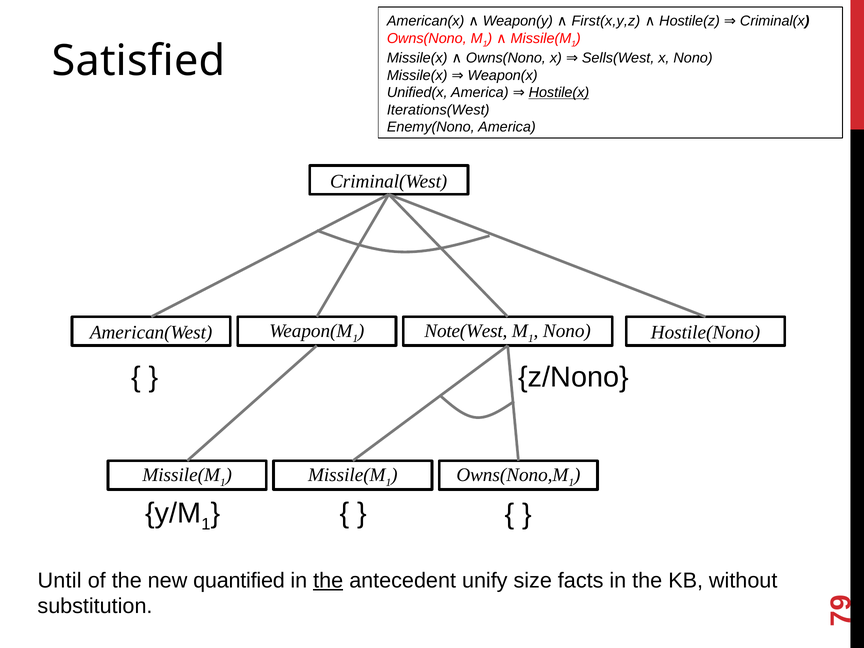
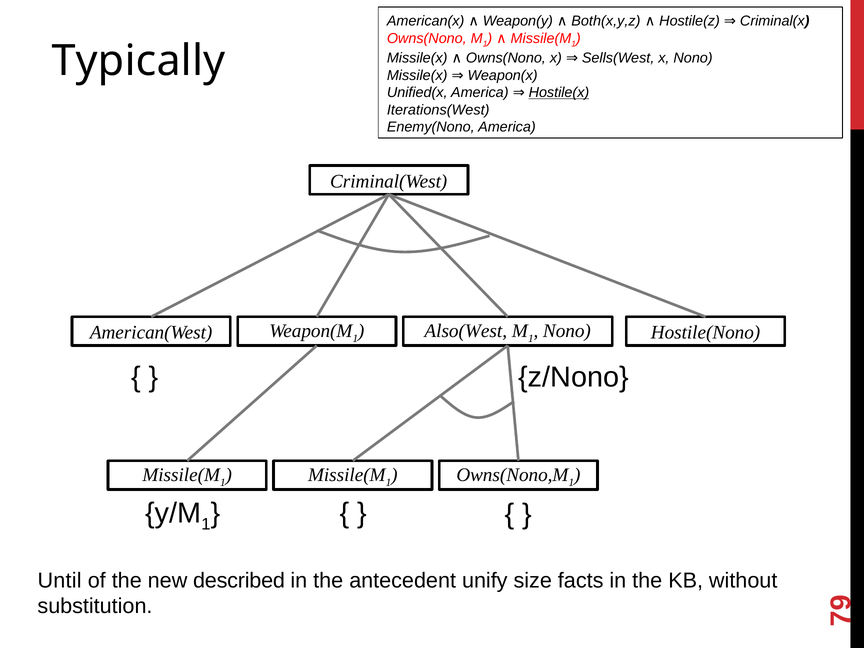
First(x,y,z: First(x,y,z -> Both(x,y,z (606, 21)
Satisfied: Satisfied -> Typically (139, 61)
Note(West: Note(West -> Also(West (466, 331)
quantified: quantified -> described (239, 580)
the underline: present -> none (328, 580)
